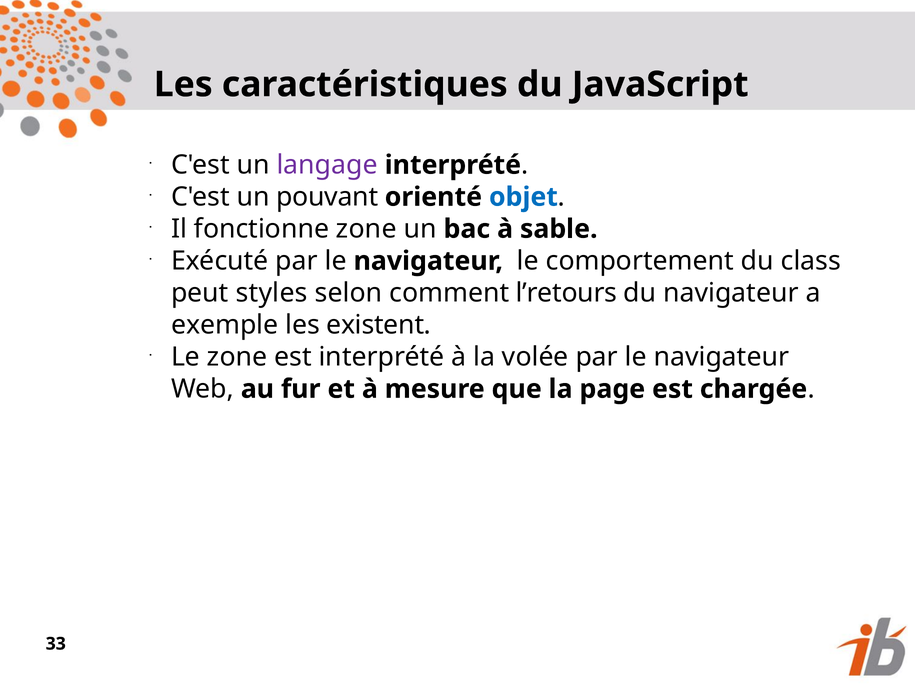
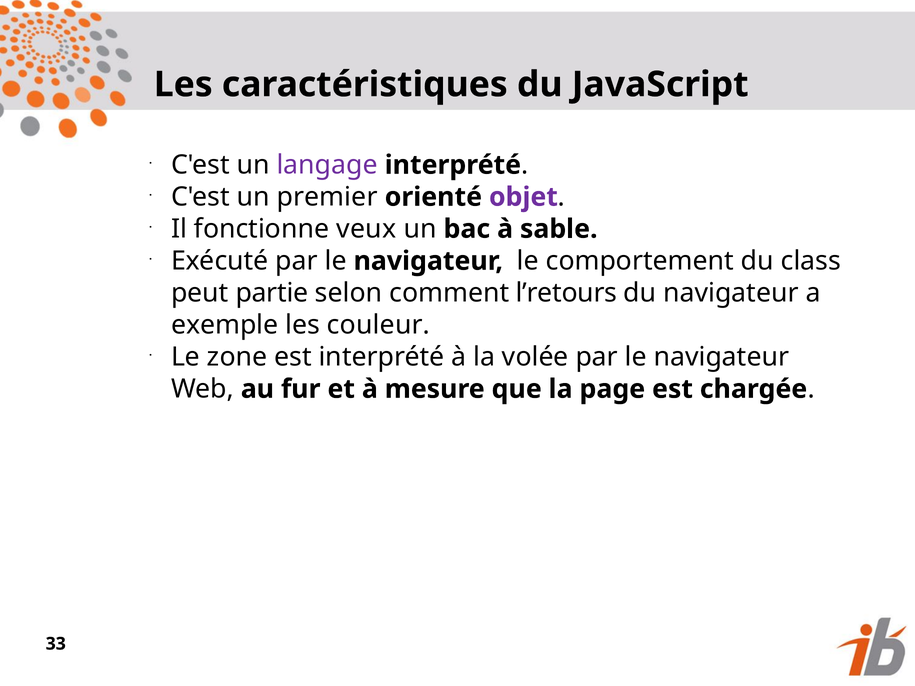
pouvant: pouvant -> premier (327, 197)
objet colour: blue -> purple (523, 197)
fonctionne zone: zone -> veux (366, 229)
styles: styles -> partie (272, 293)
existent: existent -> couleur (378, 325)
